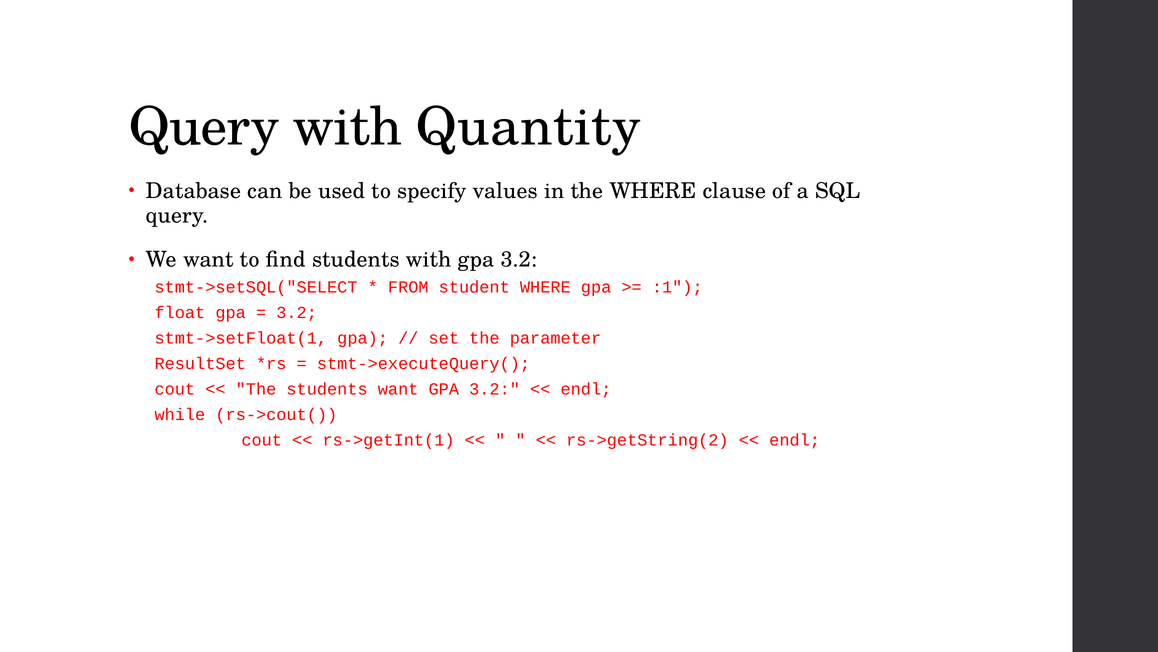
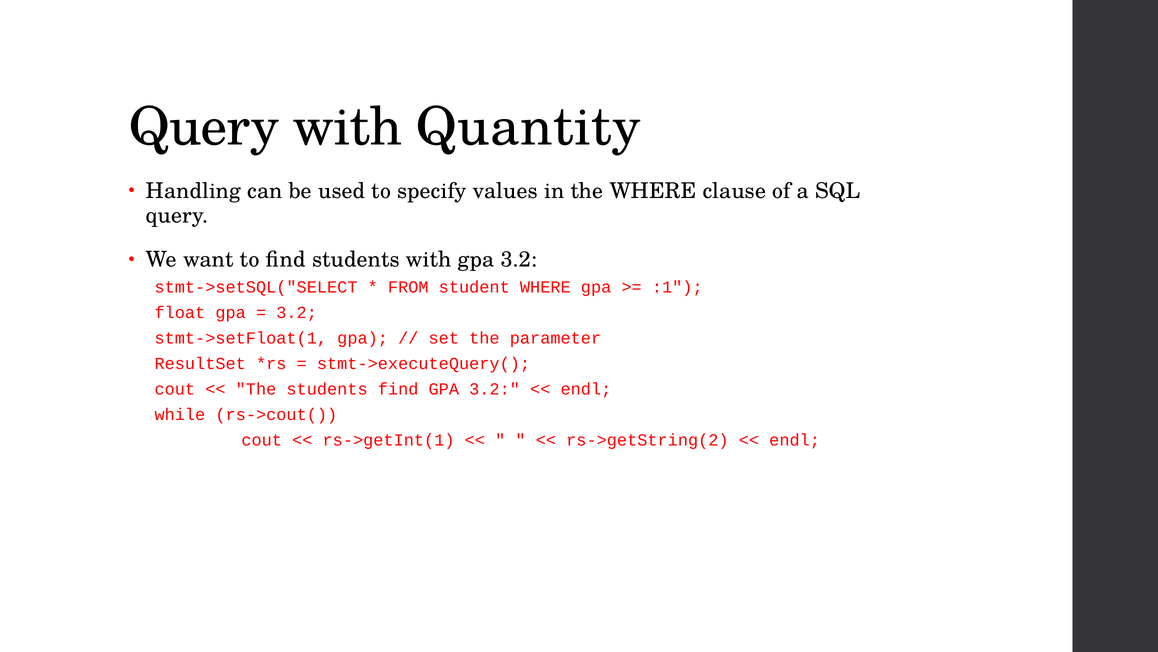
Database: Database -> Handling (193, 191)
students want: want -> find (398, 389)
